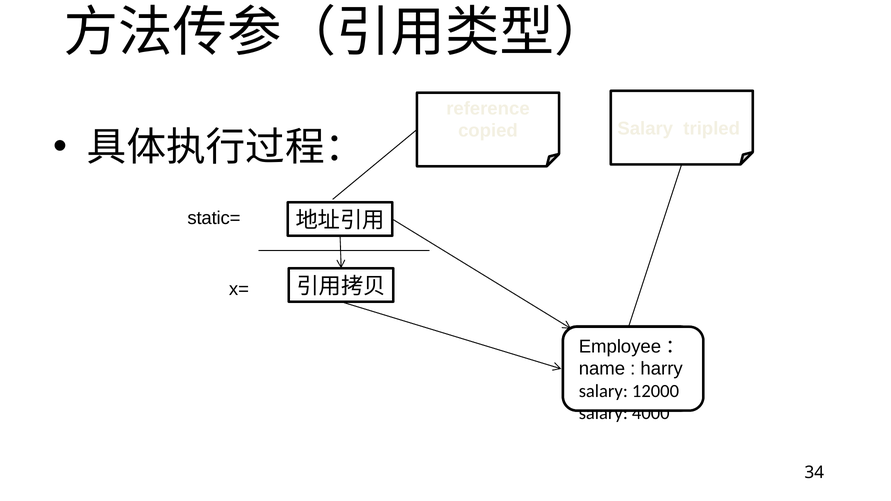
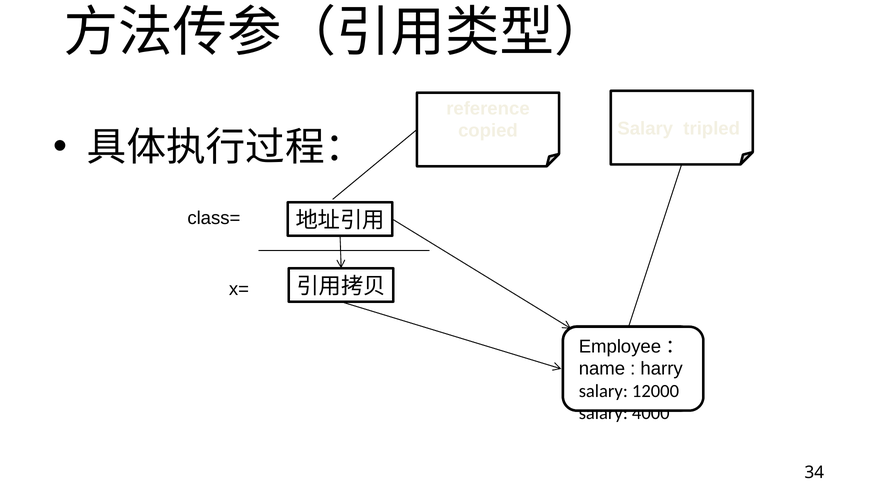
static=: static= -> class= (214, 218)
